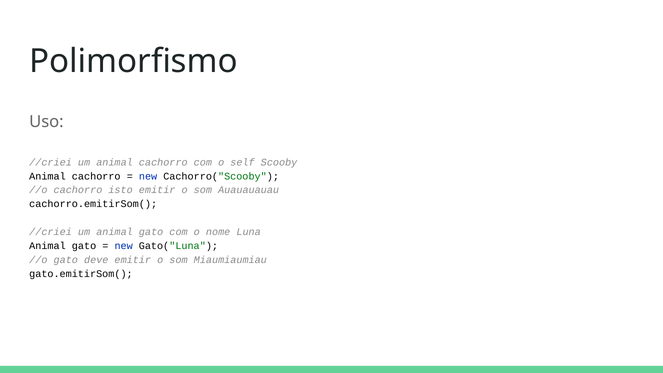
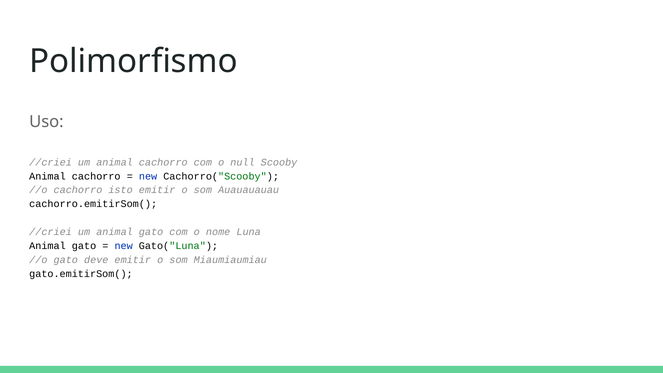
self: self -> null (242, 162)
